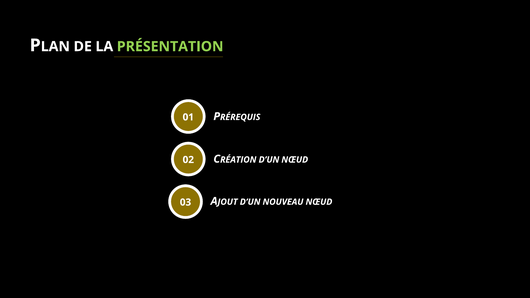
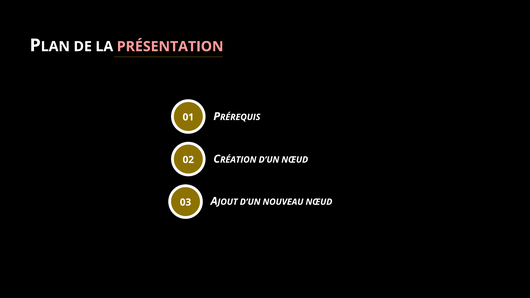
PRÉSENTATION colour: light green -> pink (170, 47)
